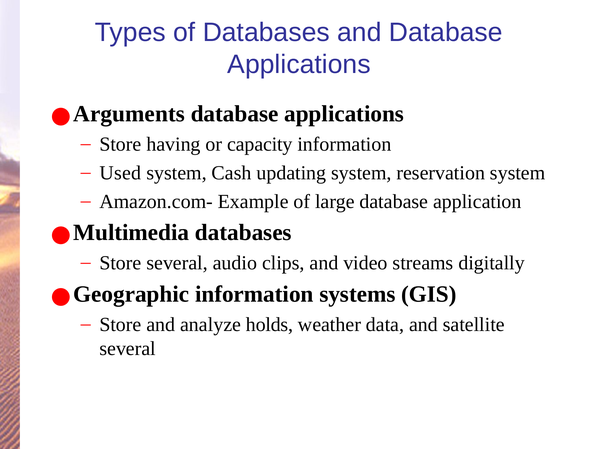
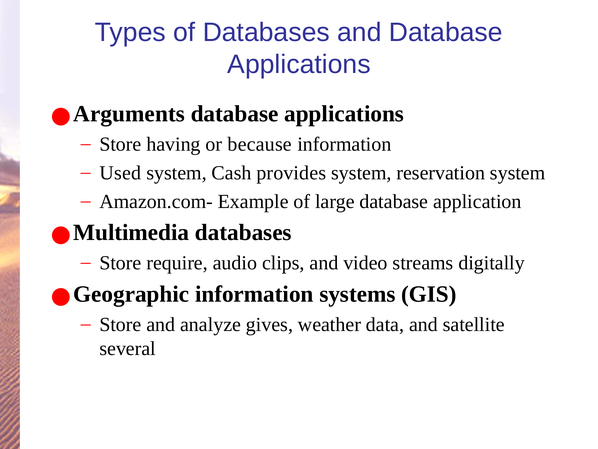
capacity: capacity -> because (260, 144)
updating: updating -> provides (291, 173)
Store several: several -> require (177, 263)
holds: holds -> gives (269, 324)
